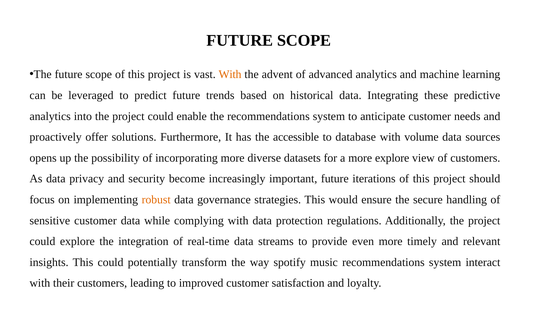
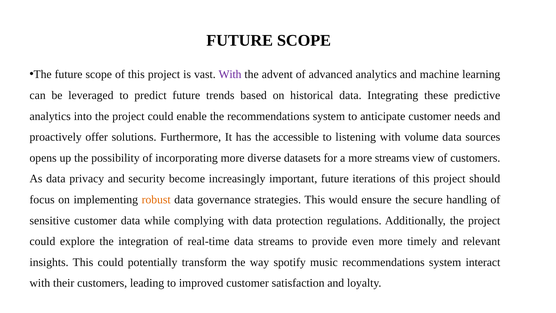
With colour: orange -> purple (230, 74)
database: database -> listening (356, 137)
more explore: explore -> streams (392, 158)
